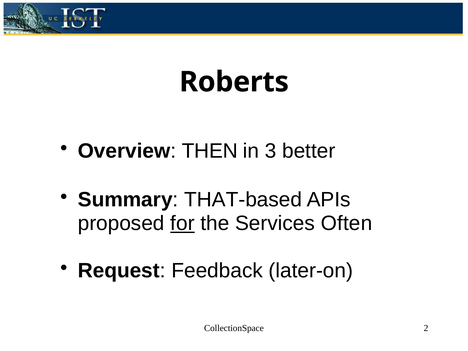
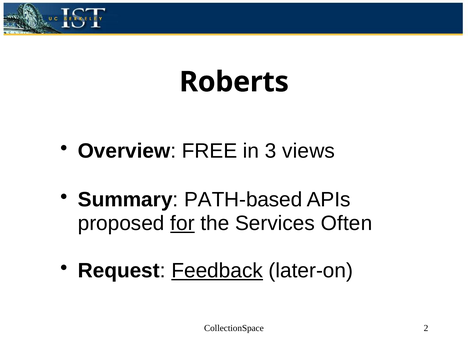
THEN: THEN -> FREE (210, 151)
better: better -> views (309, 151)
THAT-based: THAT-based -> PATH-based (243, 200)
Feedback underline: none -> present (217, 271)
